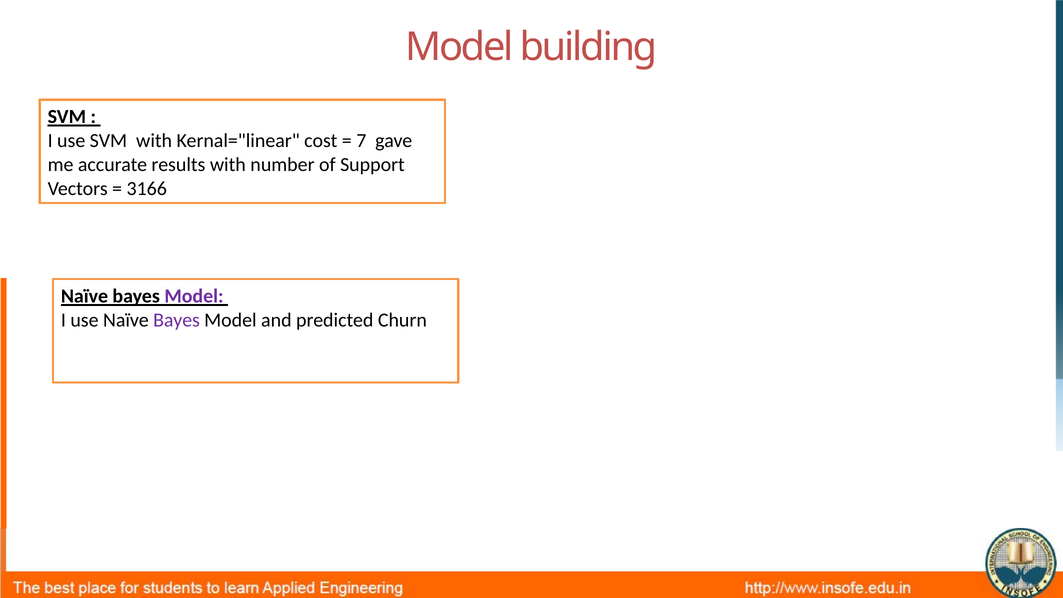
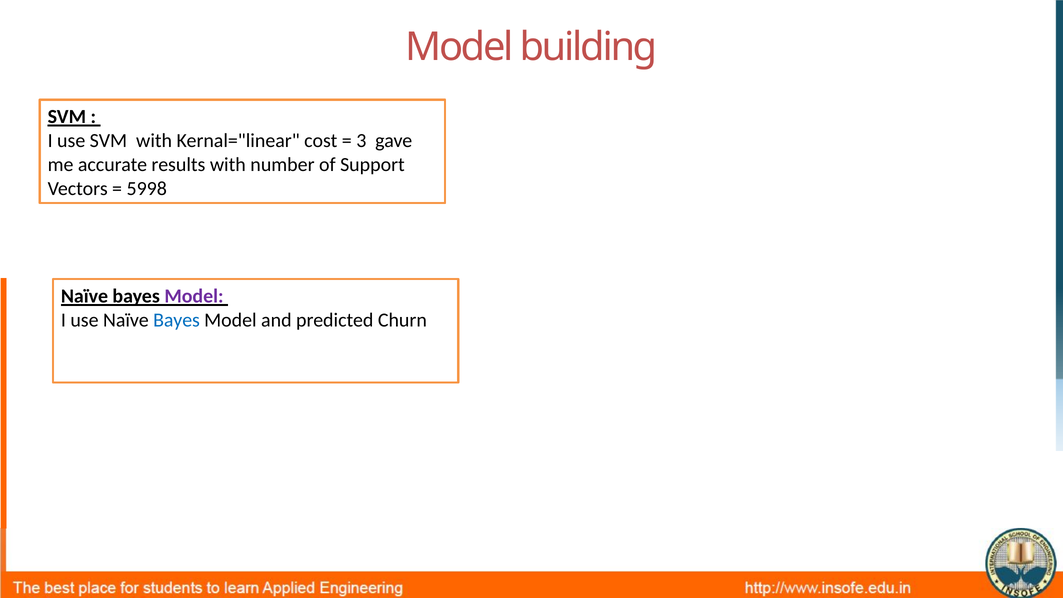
7: 7 -> 3 (361, 141)
3166: 3166 -> 5998 (147, 189)
Bayes colour: purple -> blue (177, 320)
